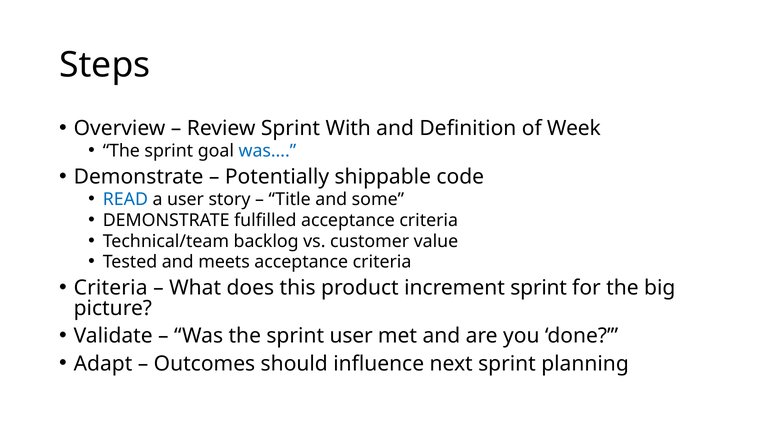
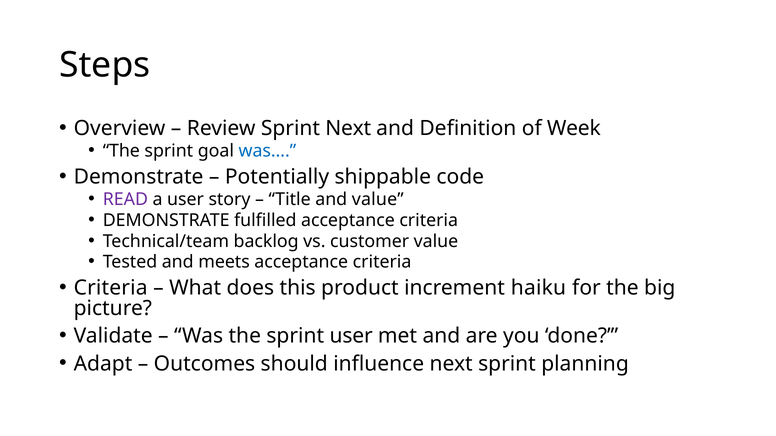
Sprint With: With -> Next (348, 129)
READ colour: blue -> purple (125, 200)
and some: some -> value (378, 200)
increment sprint: sprint -> haiku (538, 288)
